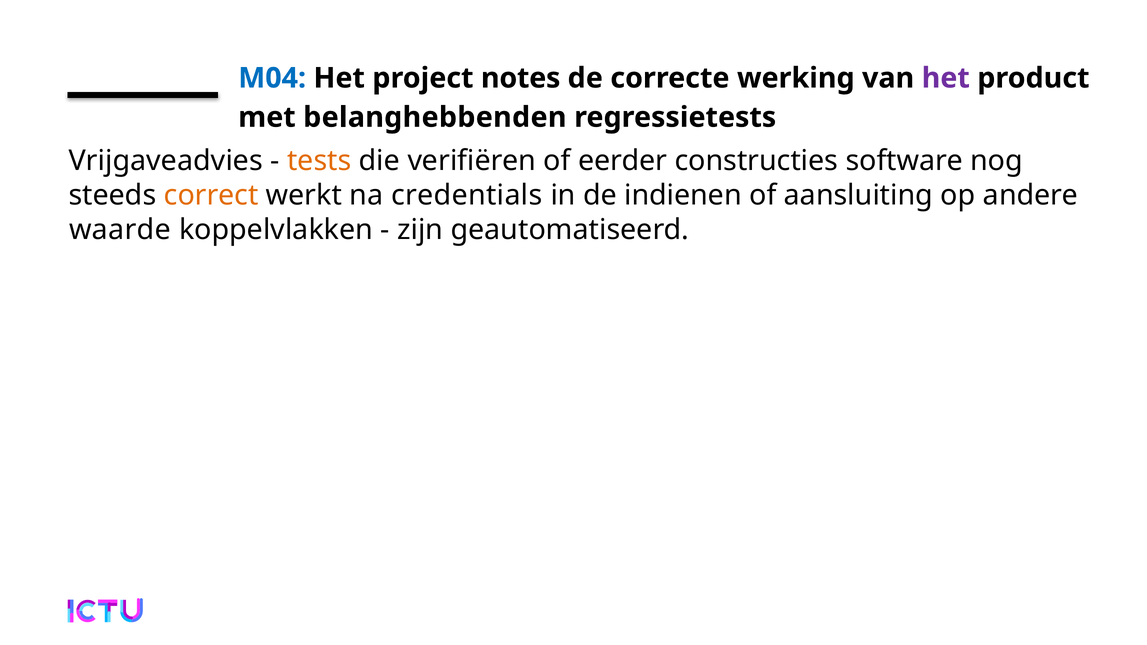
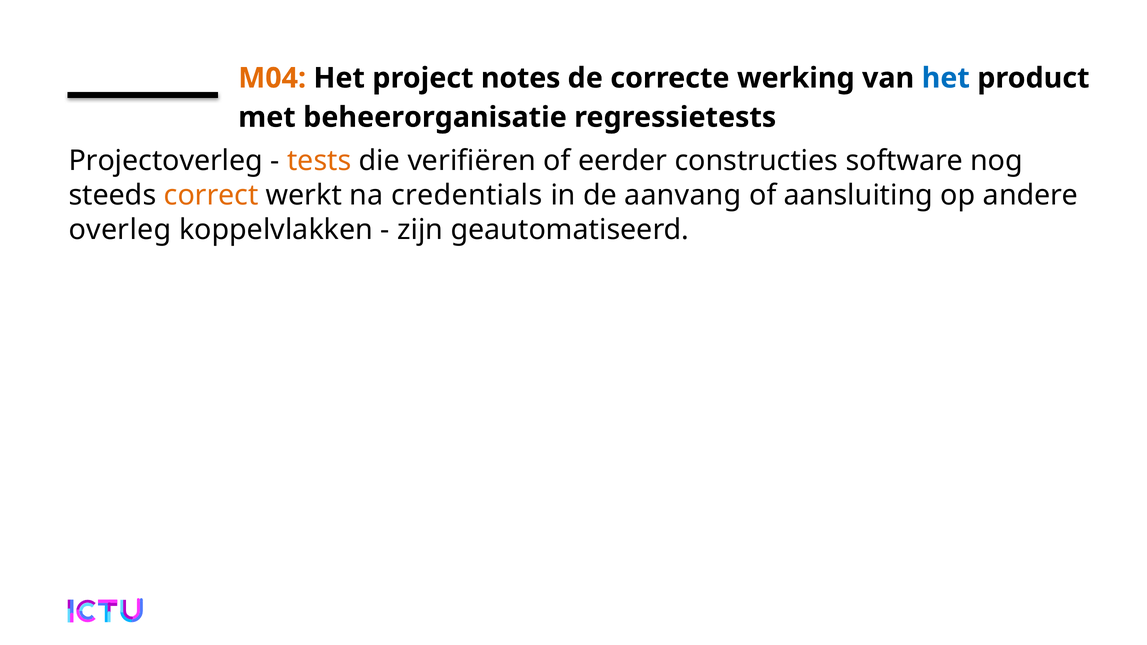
M04 colour: blue -> orange (272, 78)
het colour: purple -> blue (946, 78)
belanghebbenden: belanghebbenden -> beheerorganisatie (435, 117)
Vrijgaveadvies: Vrijgaveadvies -> Projectoverleg (166, 161)
indienen: indienen -> aanvang (683, 195)
waarde: waarde -> overleg (120, 230)
